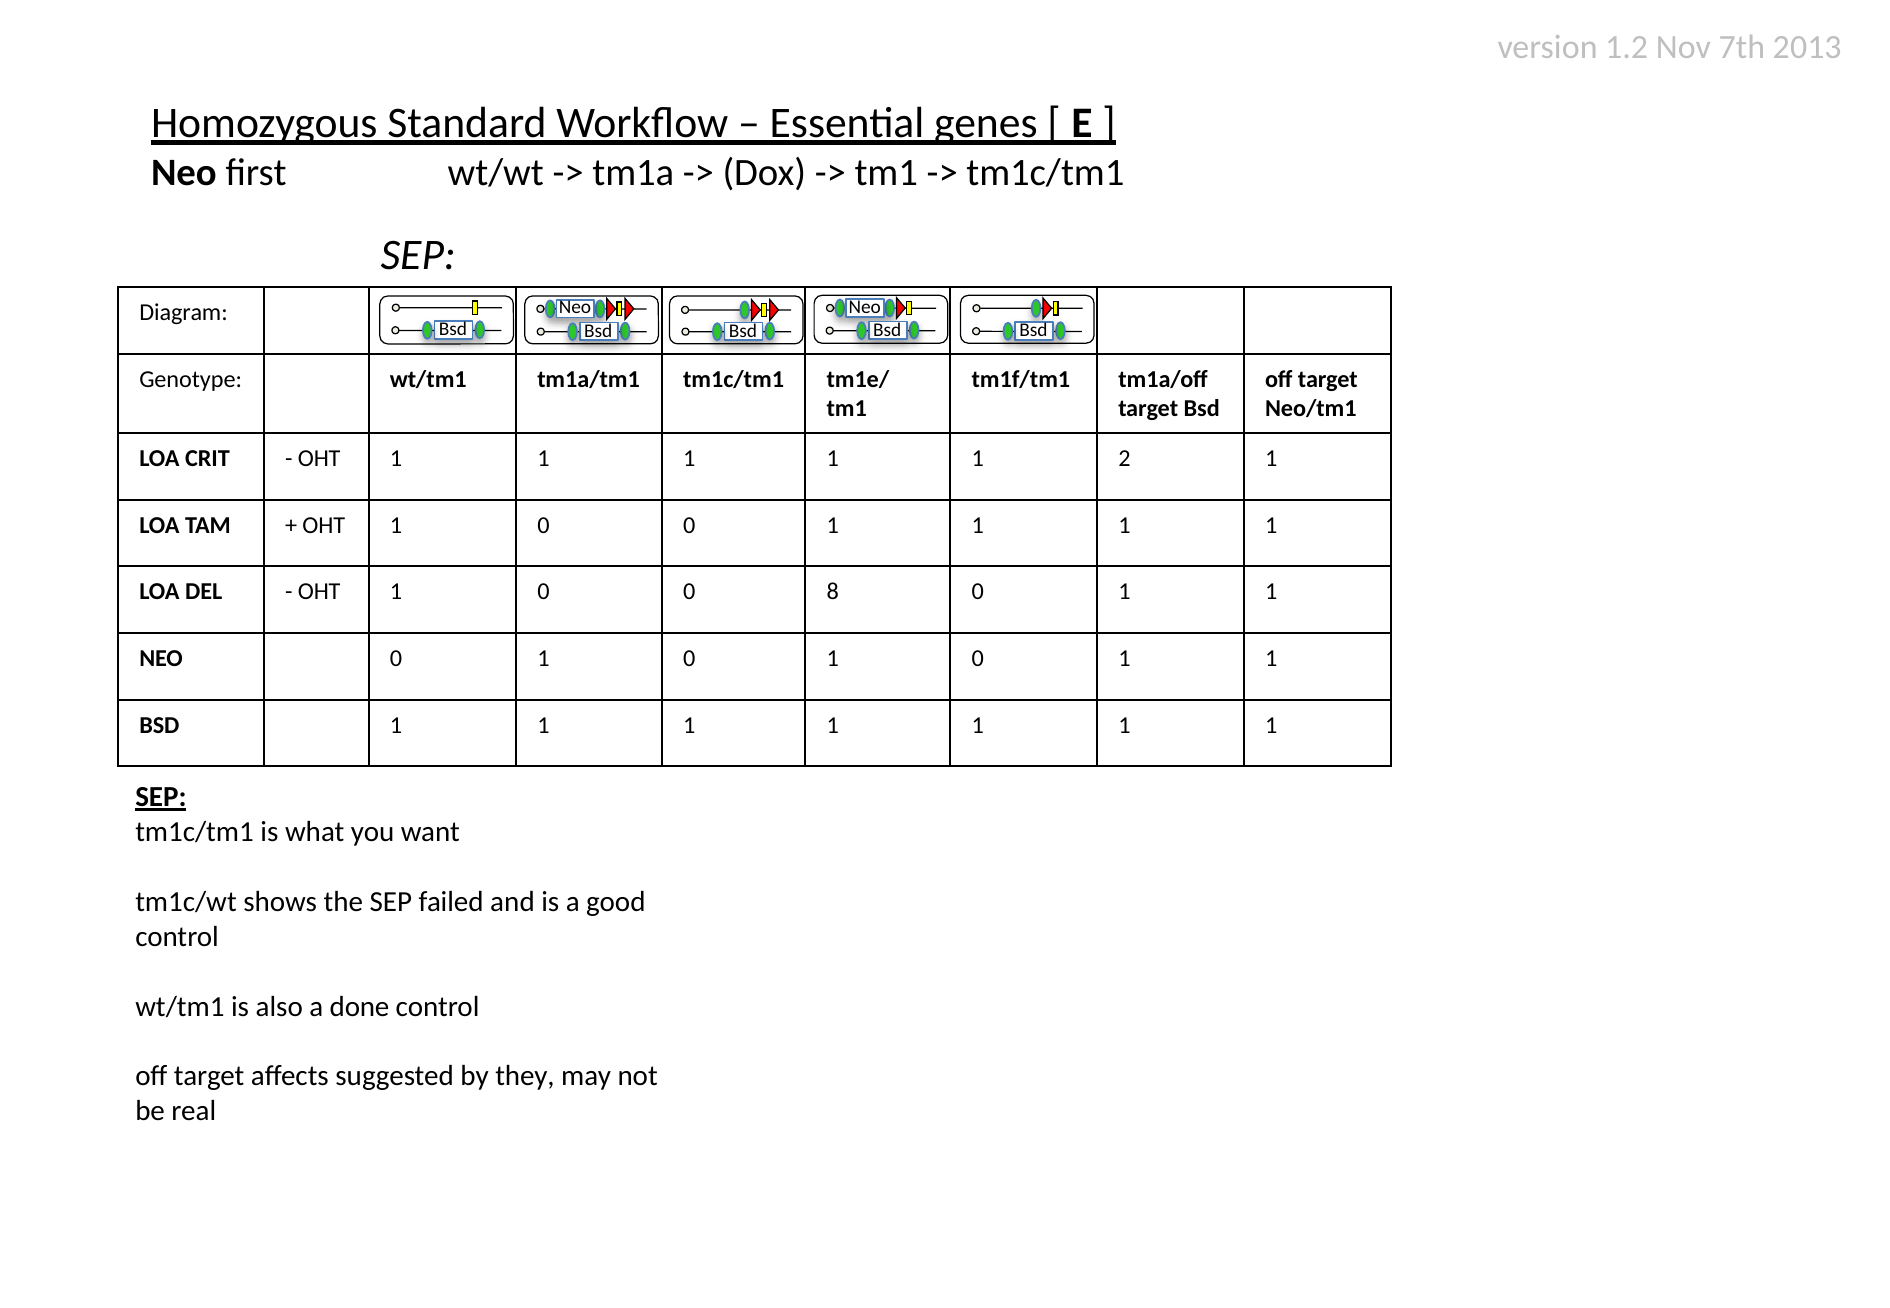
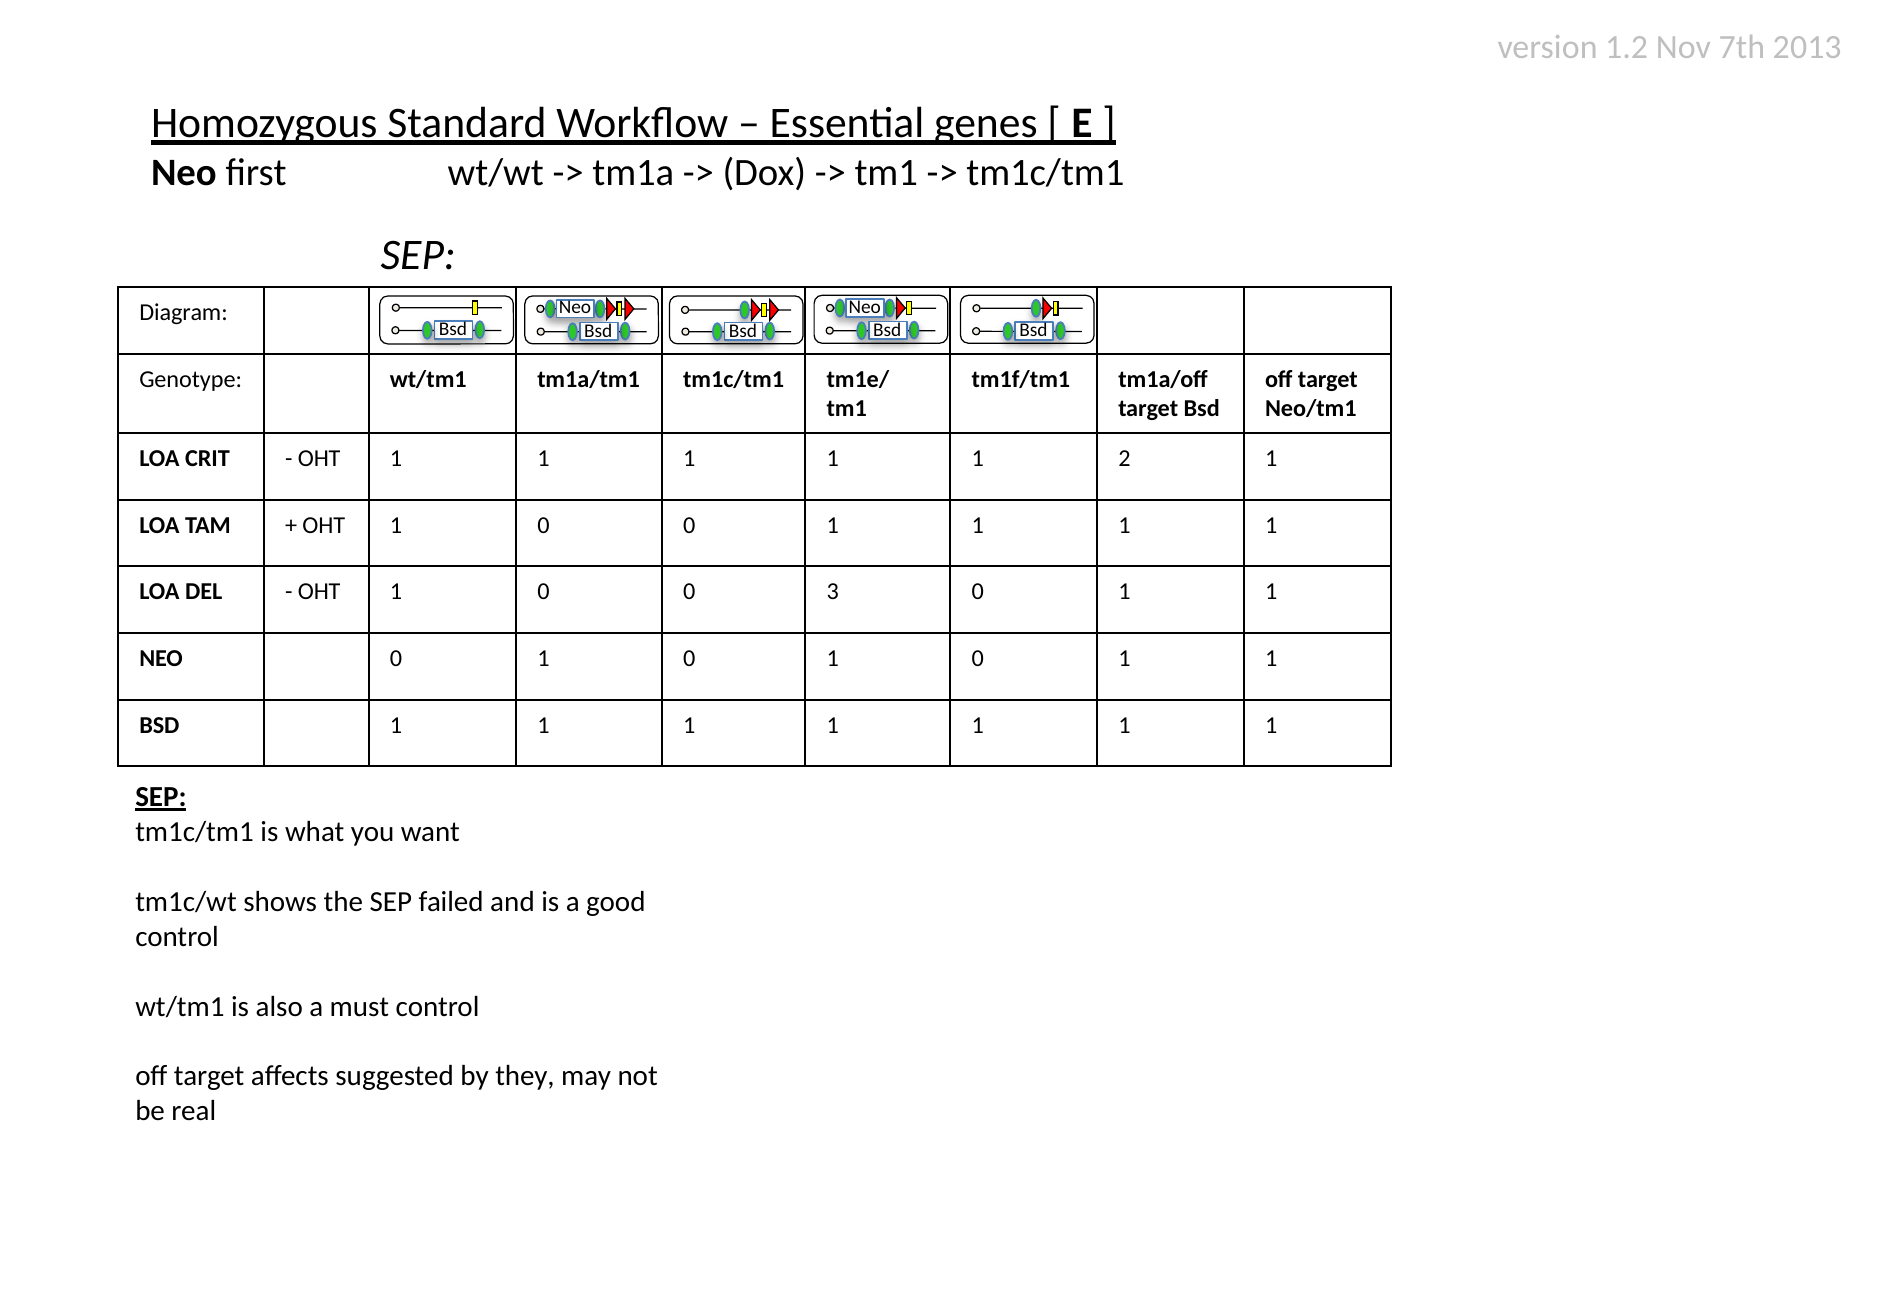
8: 8 -> 3 (833, 592)
done: done -> must (359, 1007)
